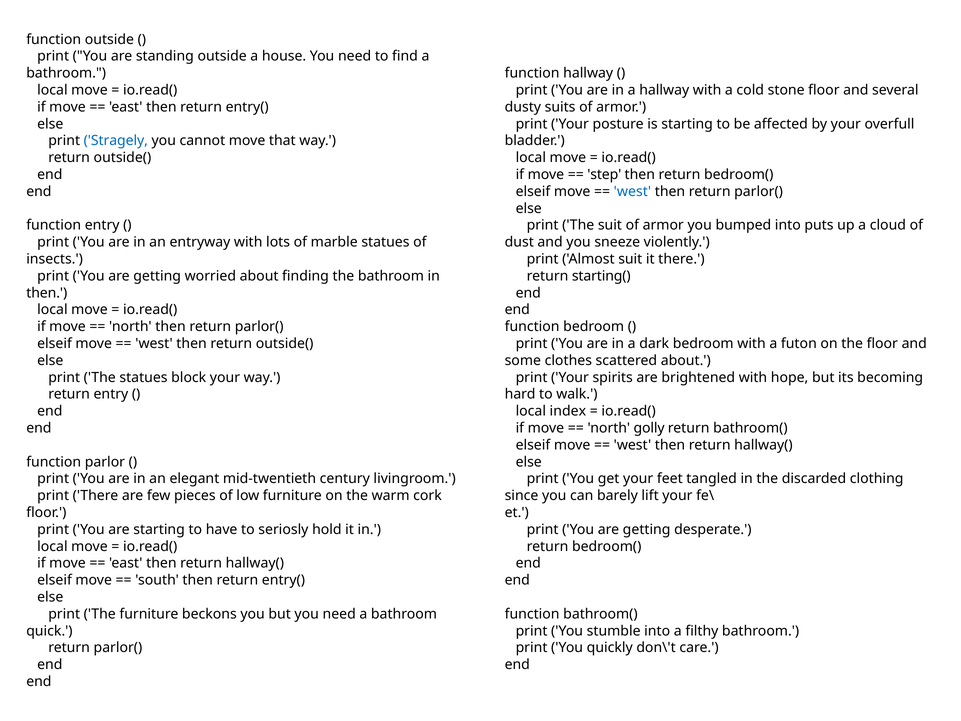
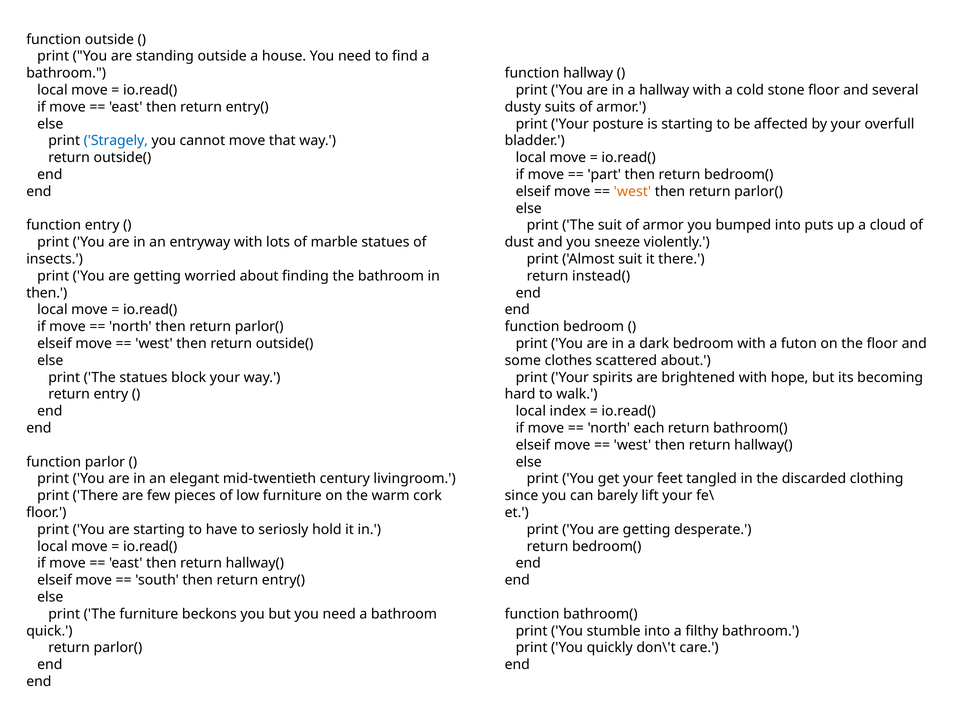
step: step -> part (604, 175)
west colour: blue -> orange (632, 191)
starting(: starting( -> instead( (601, 276)
golly: golly -> each (649, 428)
